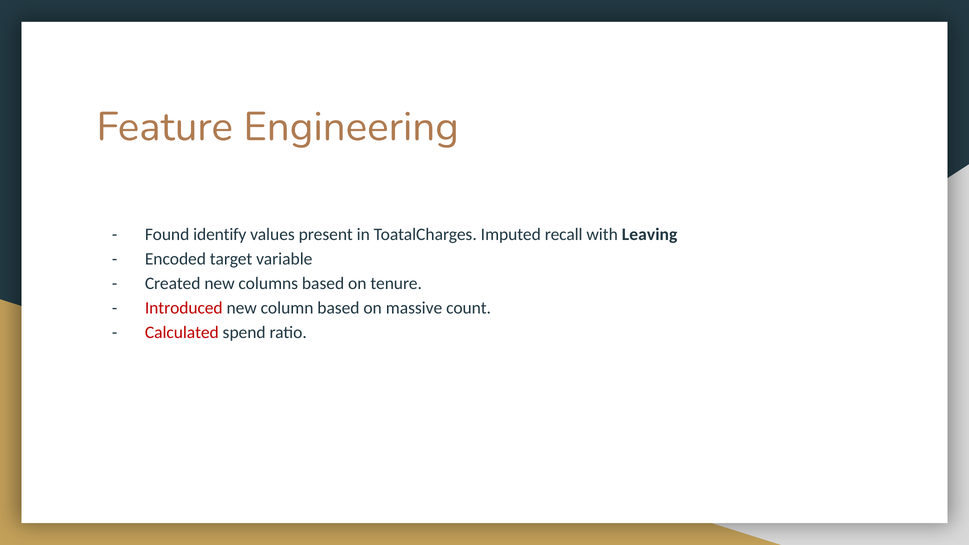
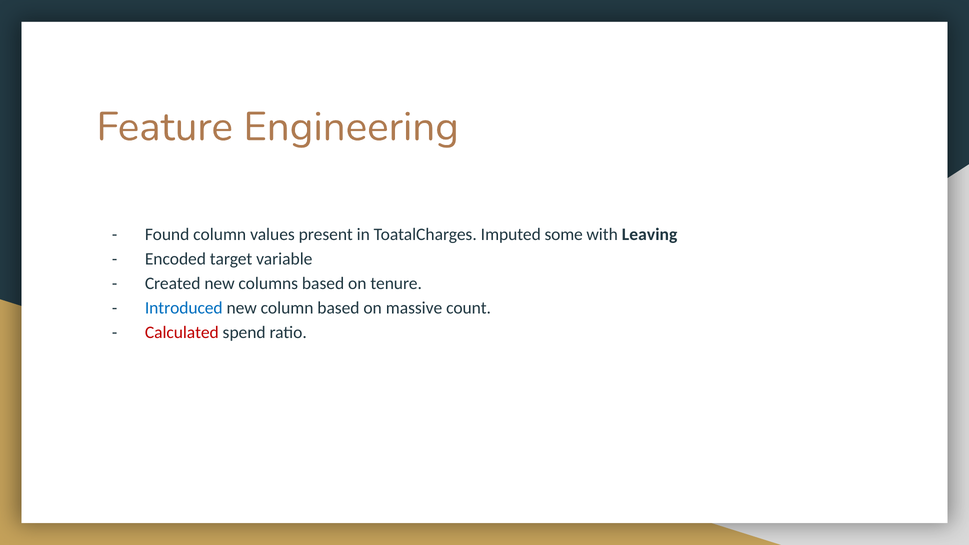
Found identify: identify -> column (220, 235)
recall: recall -> some (564, 235)
Introduced colour: red -> blue (184, 308)
